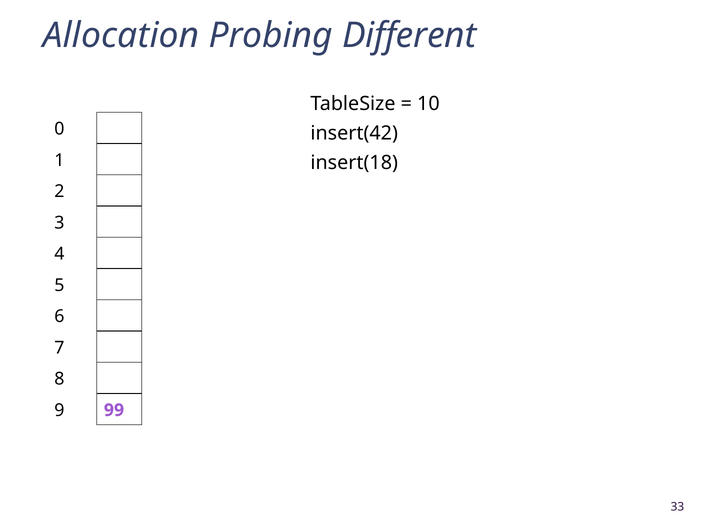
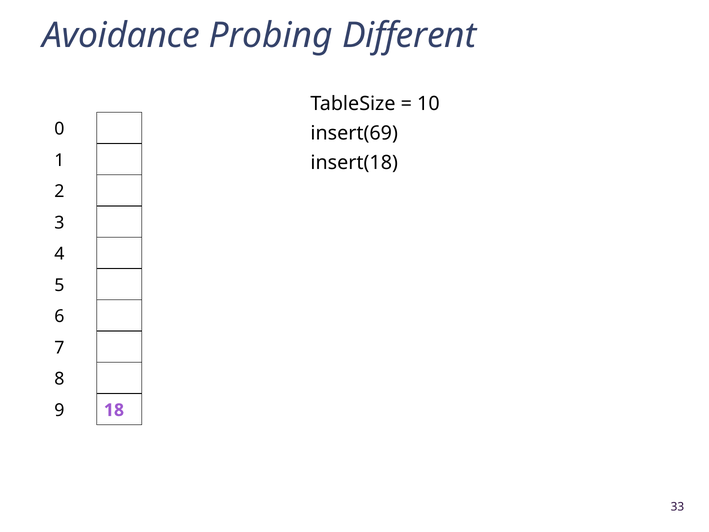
Allocation: Allocation -> Avoidance (121, 35)
insert(42: insert(42 -> insert(69 (354, 133)
99: 99 -> 18 (114, 410)
